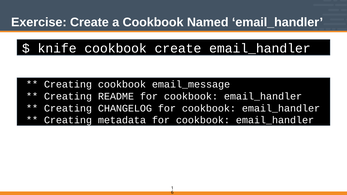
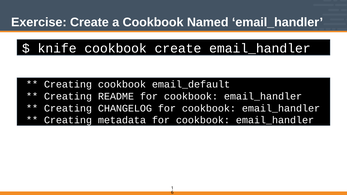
email_message: email_message -> email_default (191, 84)
